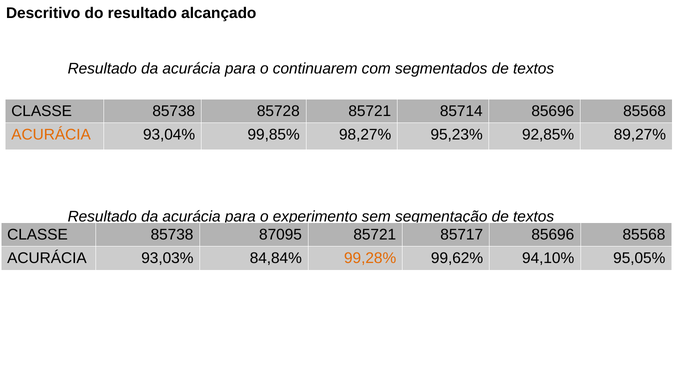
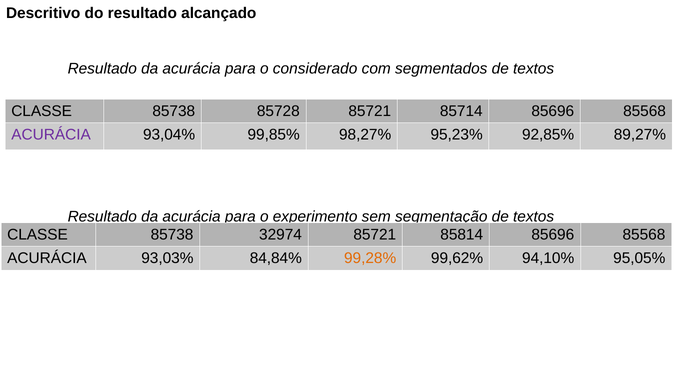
continuarem: continuarem -> considerado (315, 69)
ACURÁCIA colour: orange -> purple (51, 135)
87095: 87095 -> 32974 (280, 235)
85717: 85717 -> 85814 (462, 235)
